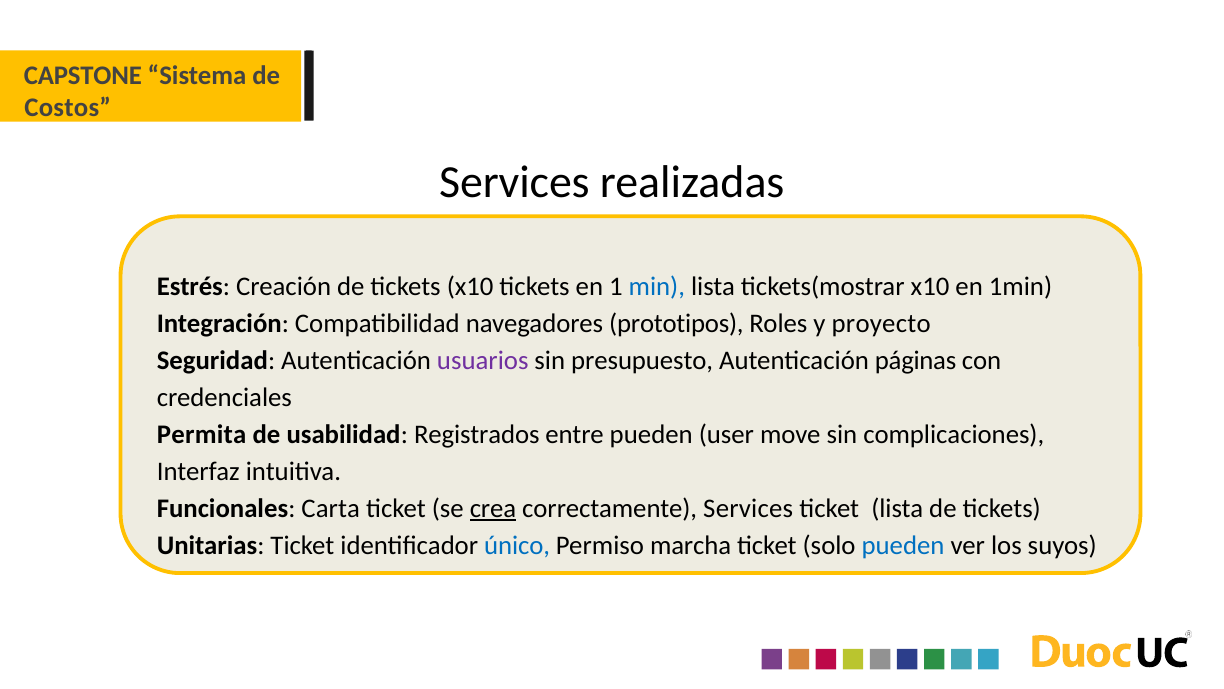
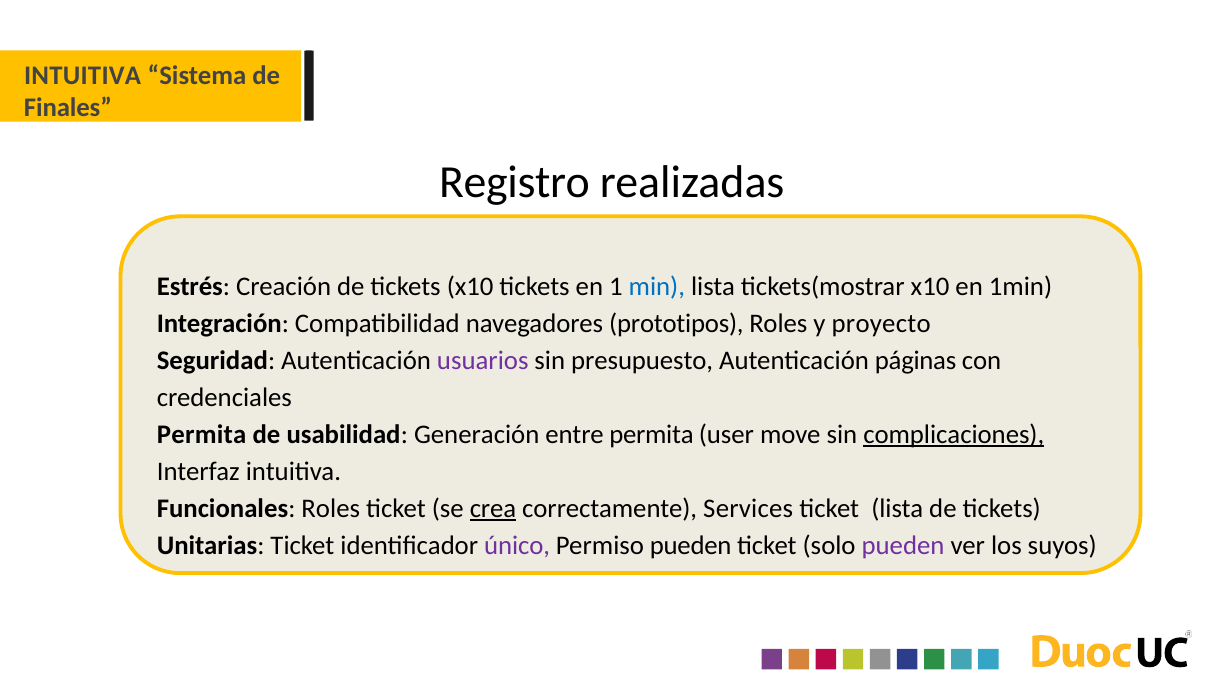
CAPSTONE: CAPSTONE -> INTUITIVA (83, 75)
Costos: Costos -> Finales (68, 108)
Services: Services -> Registro (515, 182)
Registrados: Registrados -> Generación (477, 434)
entre pueden: pueden -> permita (651, 434)
complicaciones underline: none -> present (954, 434)
Funcionales Carta: Carta -> Roles (331, 508)
único colour: blue -> purple (517, 545)
Permiso marcha: marcha -> pueden (691, 545)
pueden colour: blue -> purple (903, 545)
